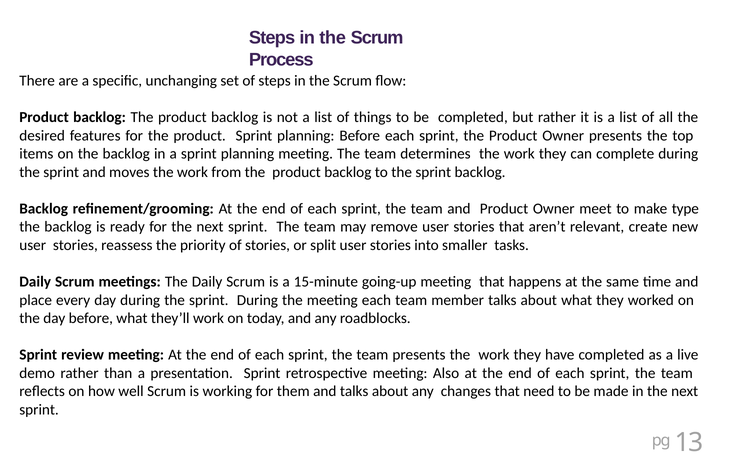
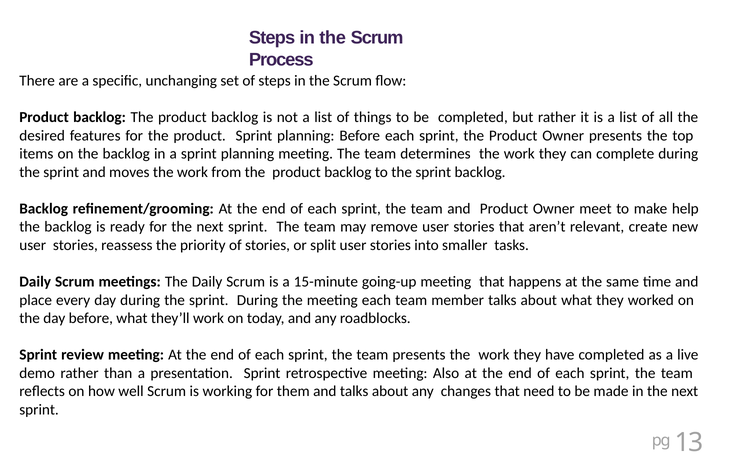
type: type -> help (685, 209)
